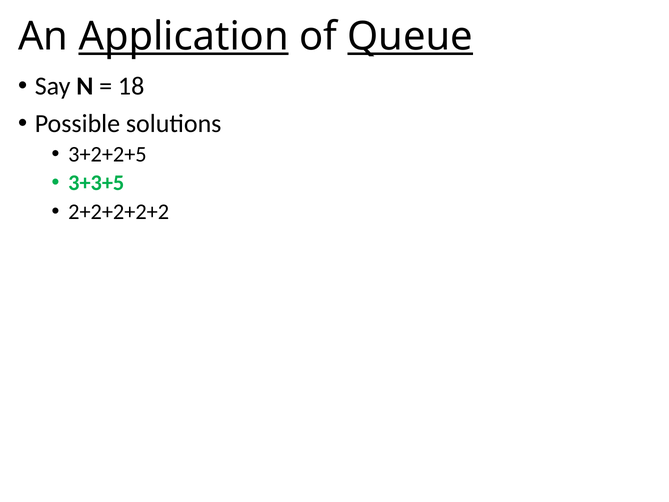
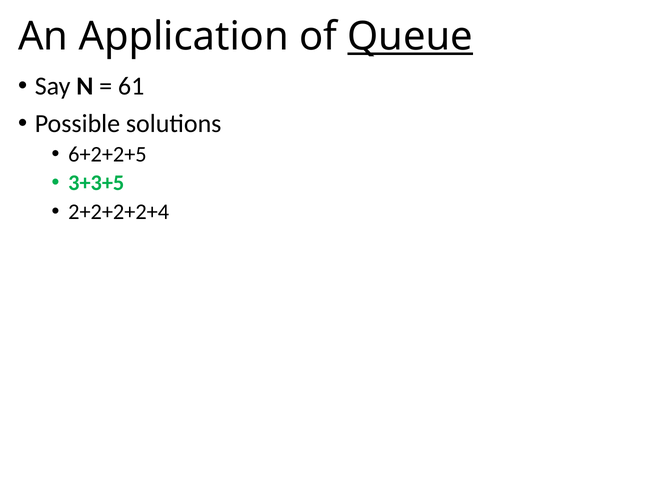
Application underline: present -> none (184, 37)
18: 18 -> 61 (131, 86)
3+2+2+5: 3+2+2+5 -> 6+2+2+5 (107, 154)
2+2+2+2+2: 2+2+2+2+2 -> 2+2+2+2+4 (119, 212)
